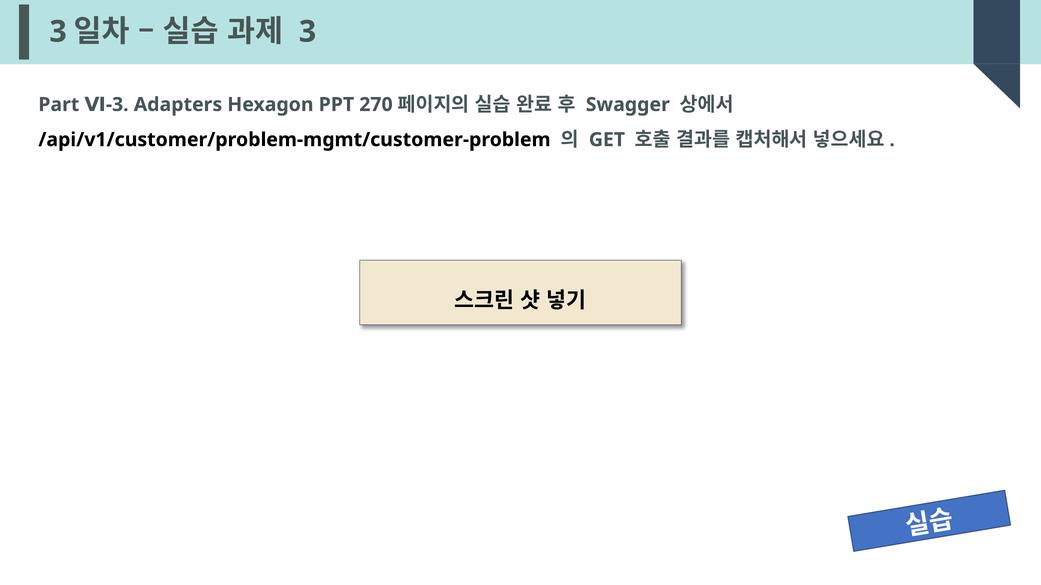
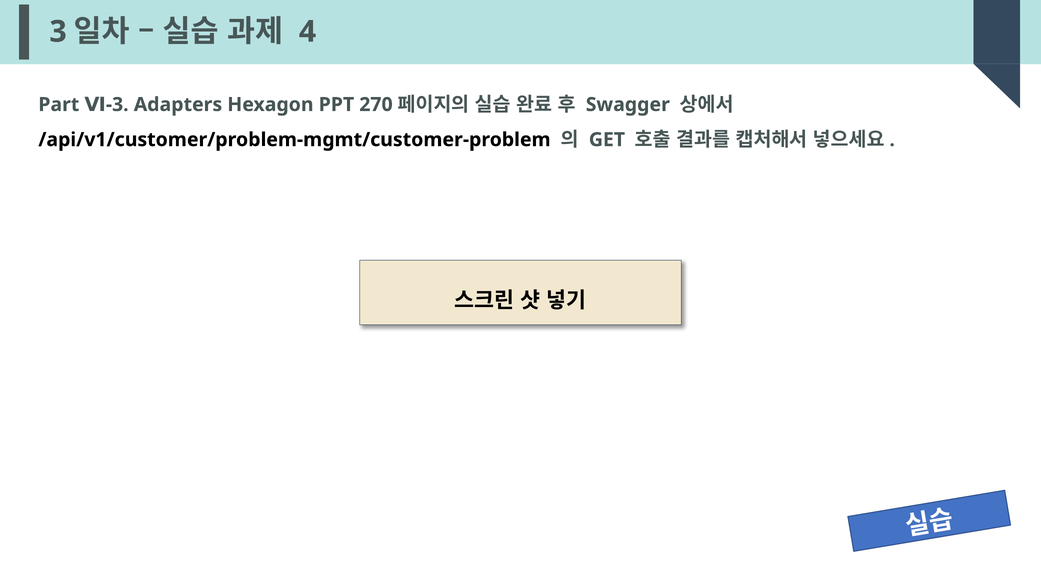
3: 3 -> 4 (308, 32)
